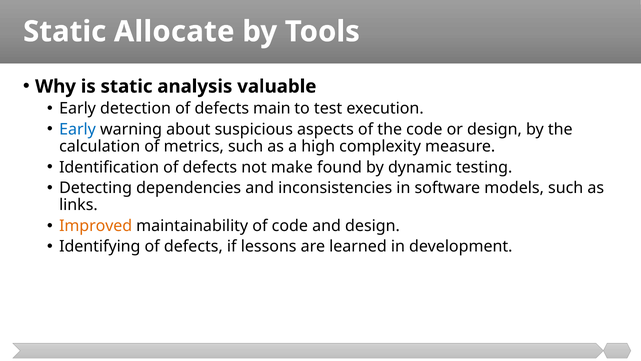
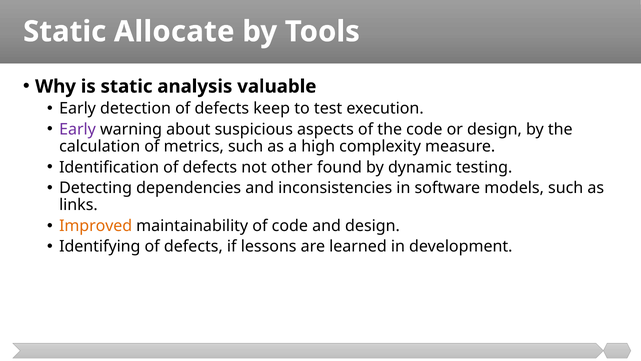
main: main -> keep (272, 108)
Early colour: blue -> purple (78, 129)
make: make -> other (292, 167)
